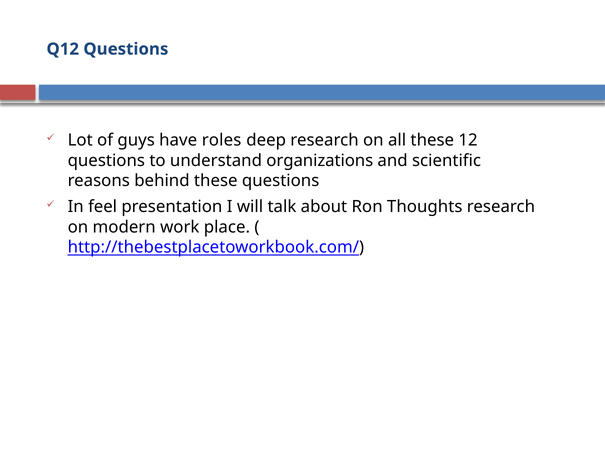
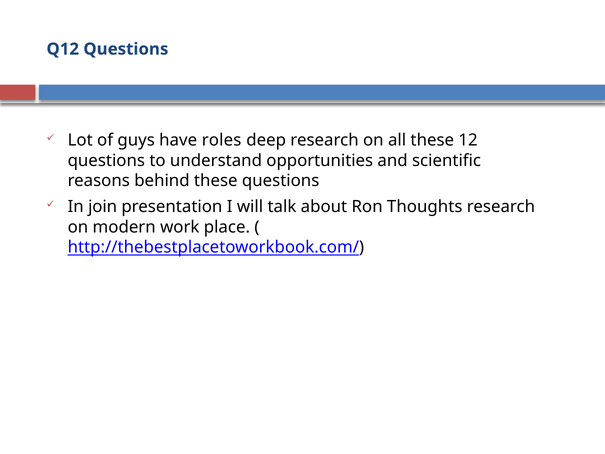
organizations: organizations -> opportunities (320, 160)
feel: feel -> join (103, 207)
